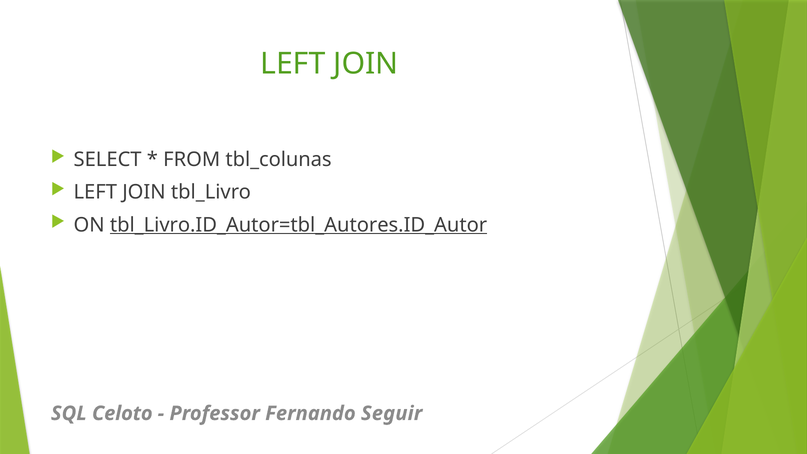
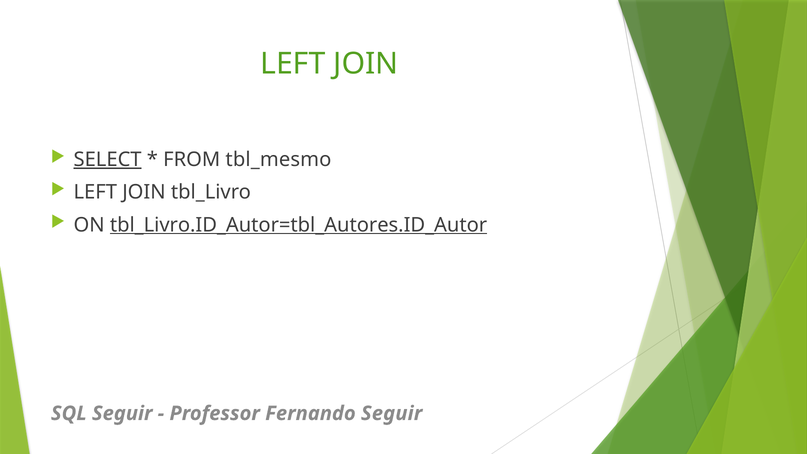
SELECT underline: none -> present (108, 160)
tbl_colunas: tbl_colunas -> tbl_mesmo (278, 160)
SQL Celoto: Celoto -> Seguir (122, 413)
